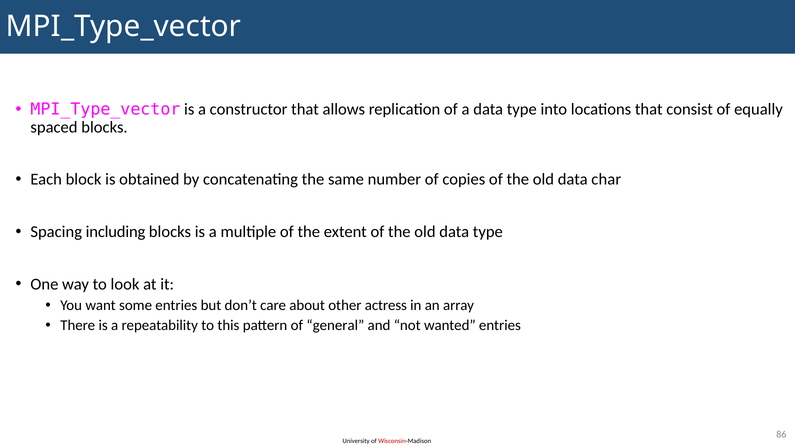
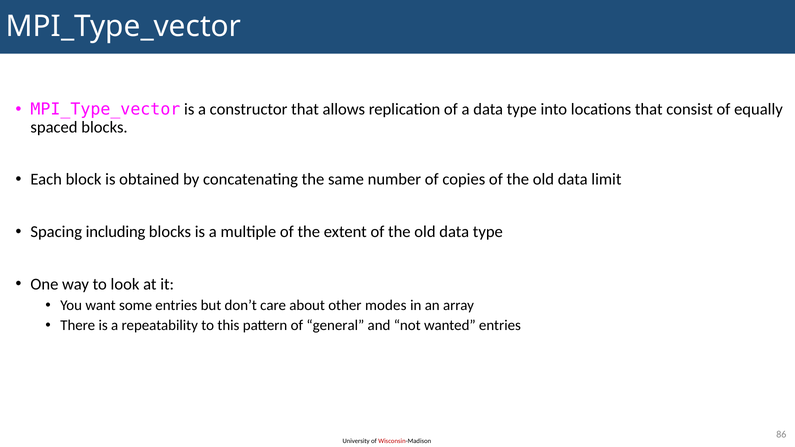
char: char -> limit (606, 180)
actress: actress -> modes (386, 305)
